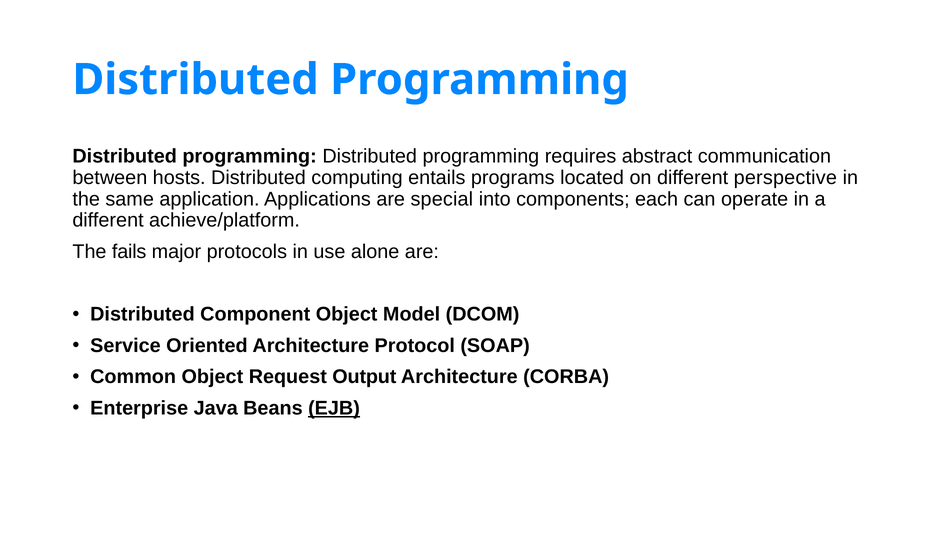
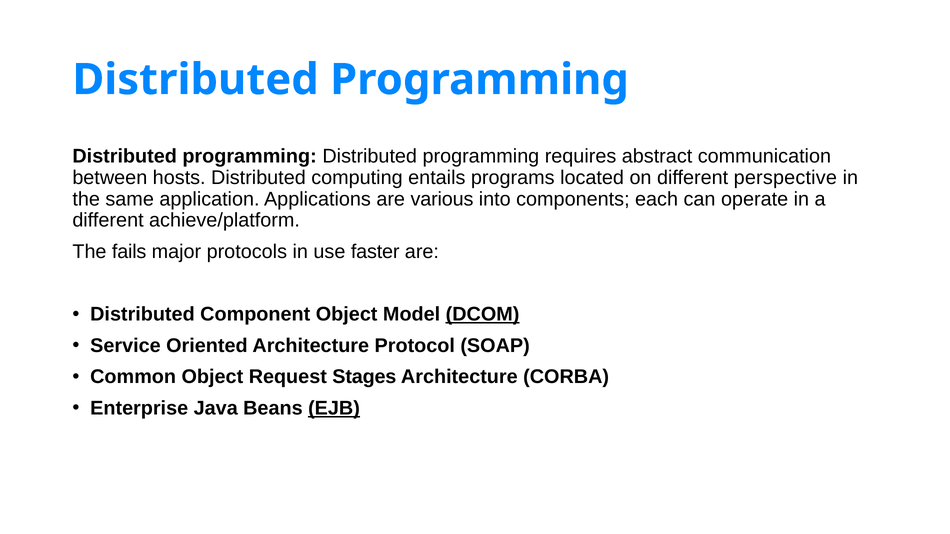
special: special -> various (442, 199)
alone: alone -> faster (375, 252)
DCOM underline: none -> present (483, 315)
Output: Output -> Stages (364, 377)
